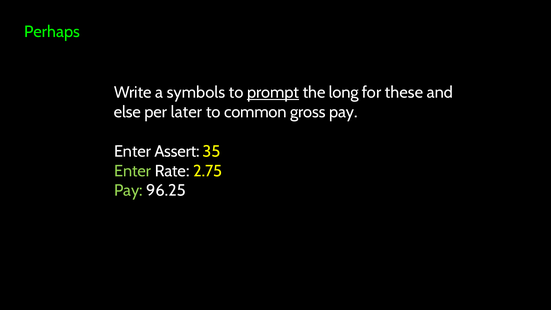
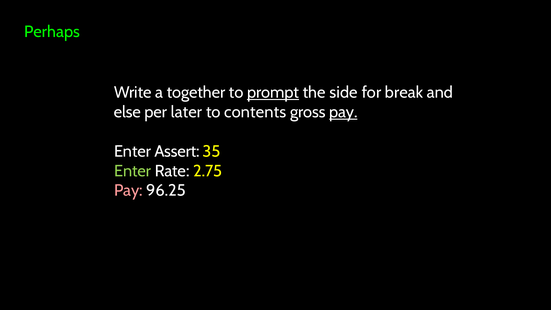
symbols: symbols -> together (196, 92)
long: long -> side (344, 92)
these: these -> break (404, 92)
common: common -> contents (255, 112)
pay underline: none -> present (343, 112)
Pay colour: light green -> pink (128, 191)
